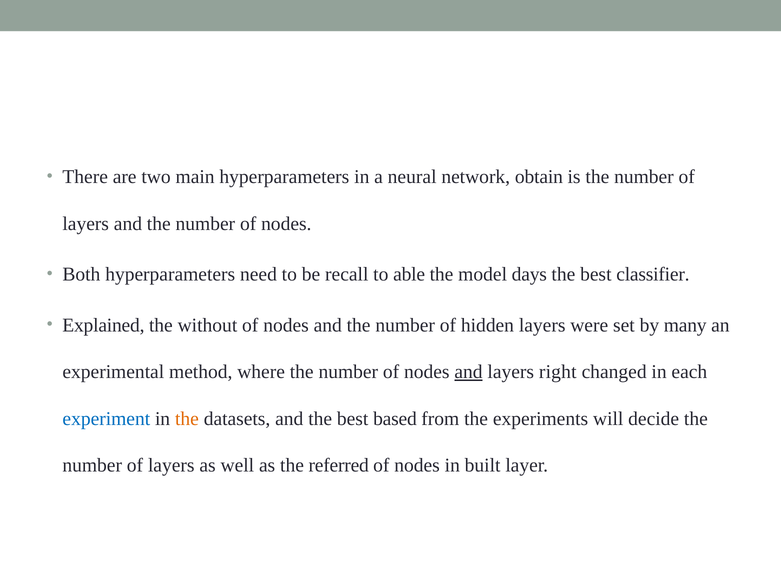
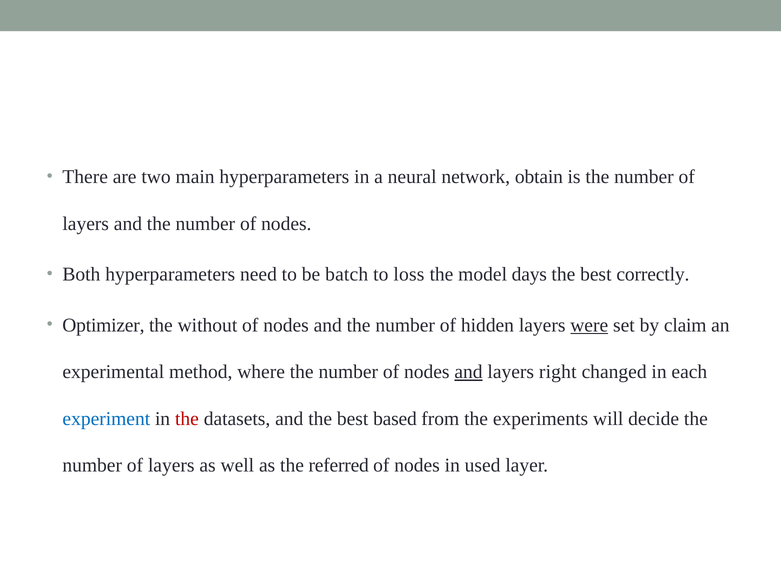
recall: recall -> batch (347, 275)
able: able -> loss (409, 275)
classifier: classifier -> correctly (653, 275)
Explained: Explained -> Optimizer (103, 325)
were underline: none -> present (589, 325)
many: many -> claim (685, 325)
the colour: orange -> red (187, 419)
built: built -> used (483, 466)
